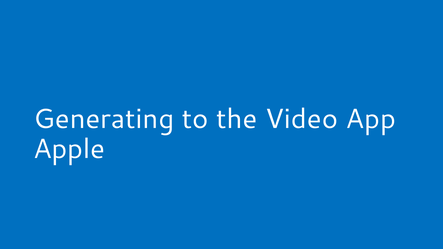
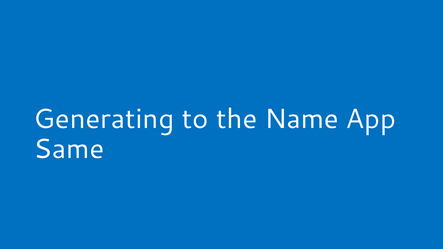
Video: Video -> Name (302, 119)
Apple: Apple -> Same (69, 149)
